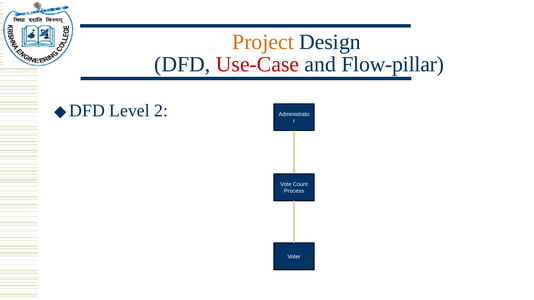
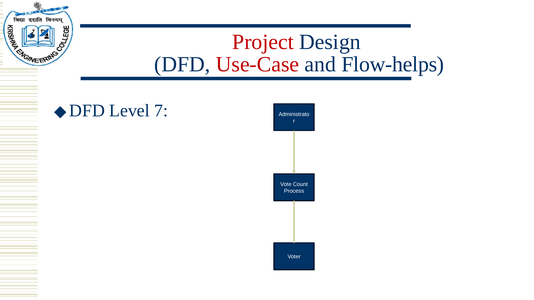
Project colour: orange -> red (263, 42)
Flow-pillar: Flow-pillar -> Flow-helps (393, 64)
2: 2 -> 7 (161, 111)
